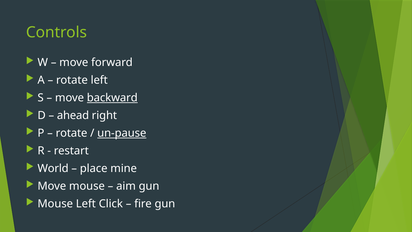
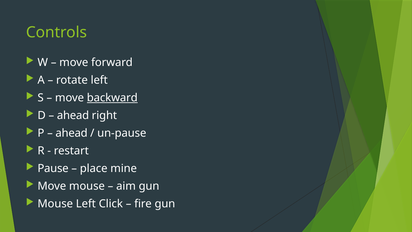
rotate: rotate -> ahead (72, 133)
un-pause underline: present -> none (122, 133)
World: World -> Pause (53, 168)
